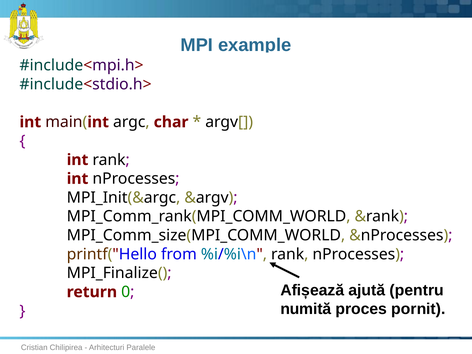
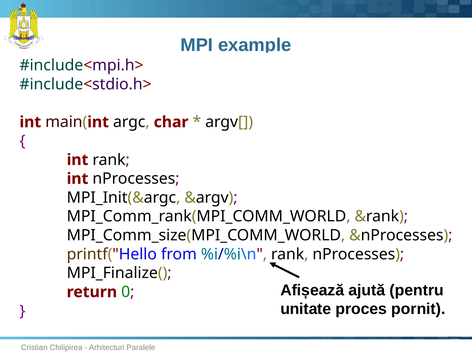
numită: numită -> unitate (306, 309)
